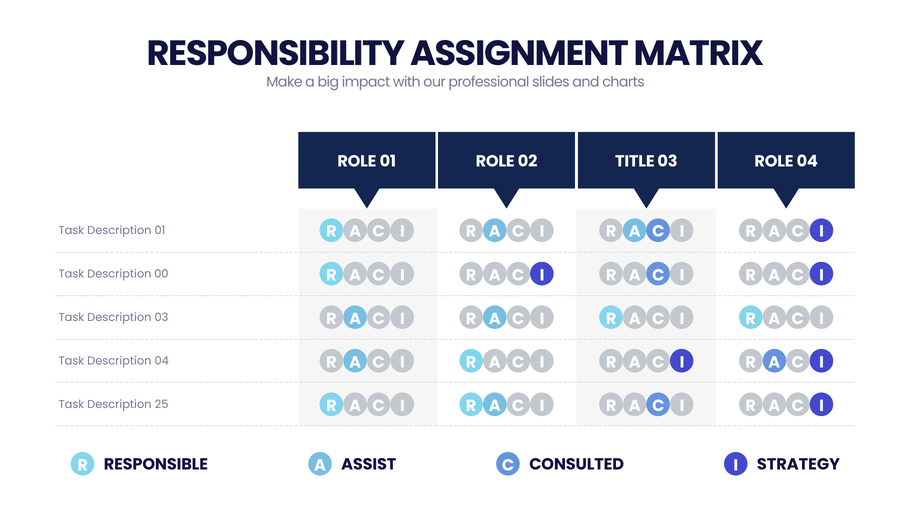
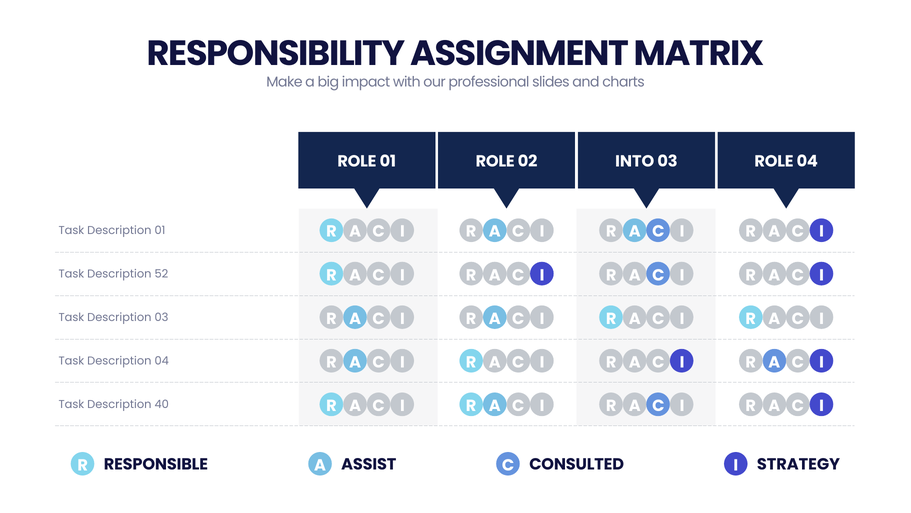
TITLE: TITLE -> INTO (635, 161)
00: 00 -> 52 (161, 274)
25: 25 -> 40 (162, 404)
